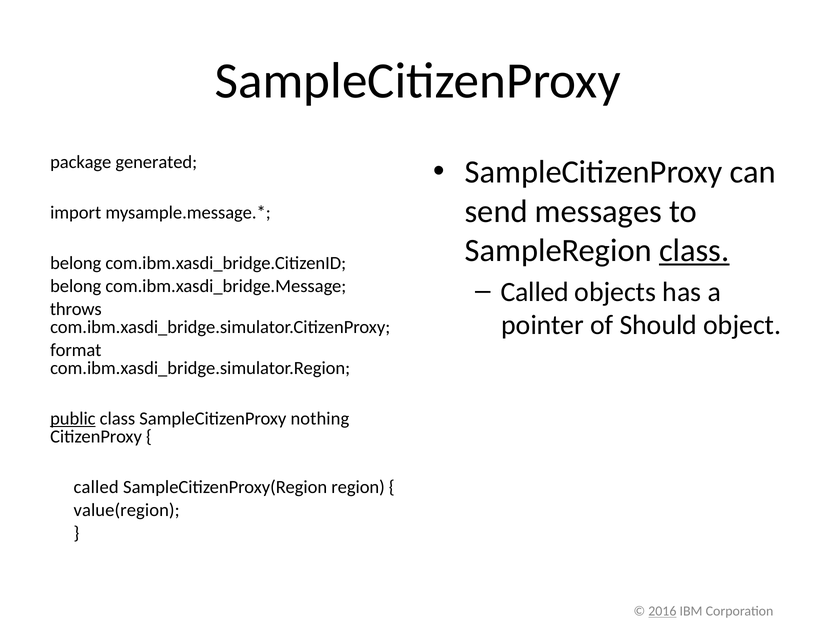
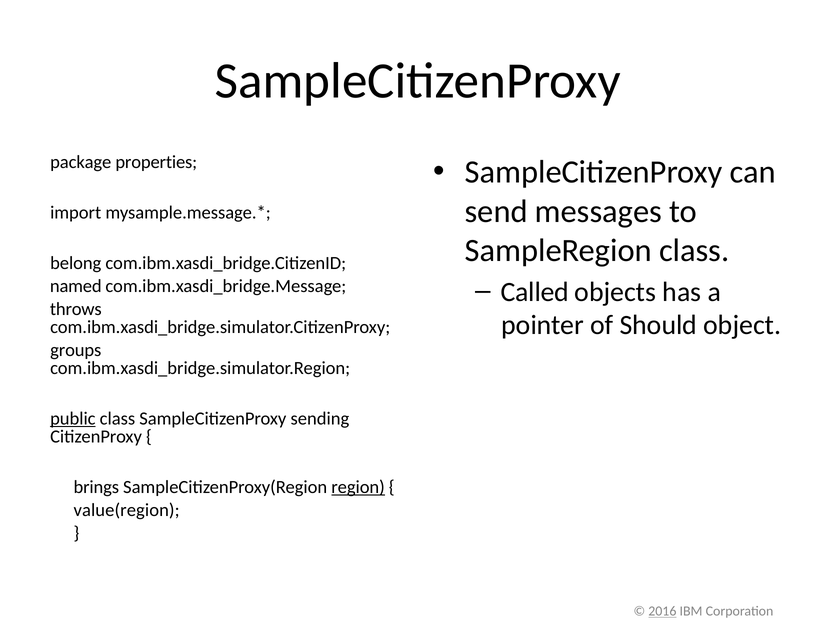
generated: generated -> properties (156, 162)
class underline: present -> none (694, 250)
belong: belong -> named (76, 286)
format: format -> groups (76, 350)
nothing: nothing -> sending (320, 419)
called: called -> brings (96, 487)
region underline: none -> present (358, 487)
